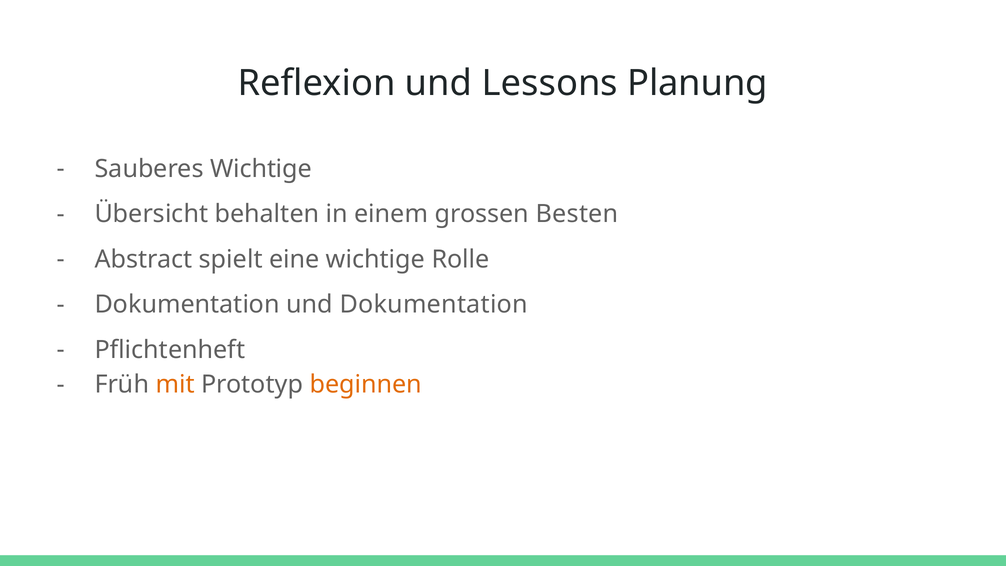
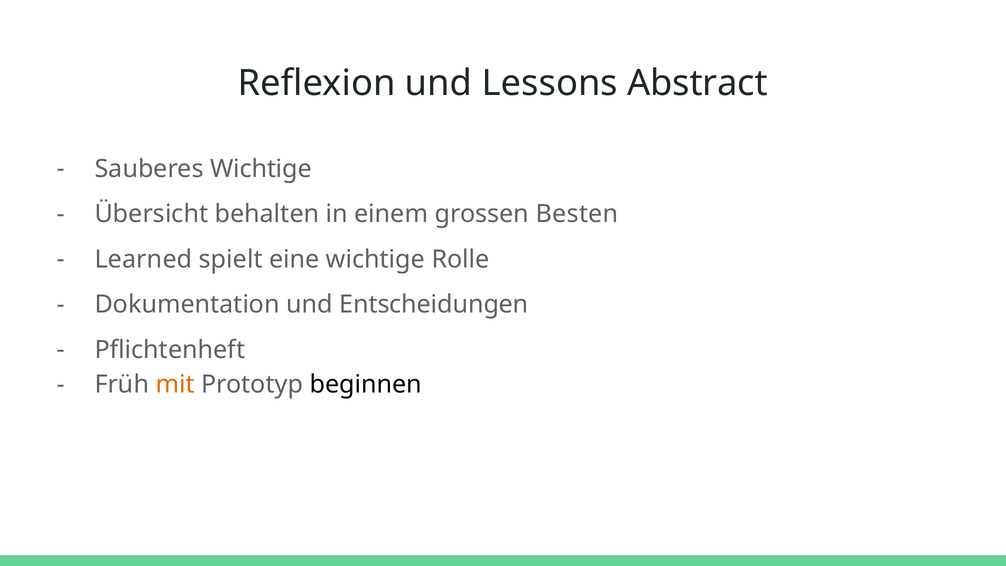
Planung: Planung -> Abstract (697, 83)
Abstract: Abstract -> Learned (143, 259)
und Dokumentation: Dokumentation -> Entscheidungen (434, 305)
beginnen colour: orange -> black (366, 385)
